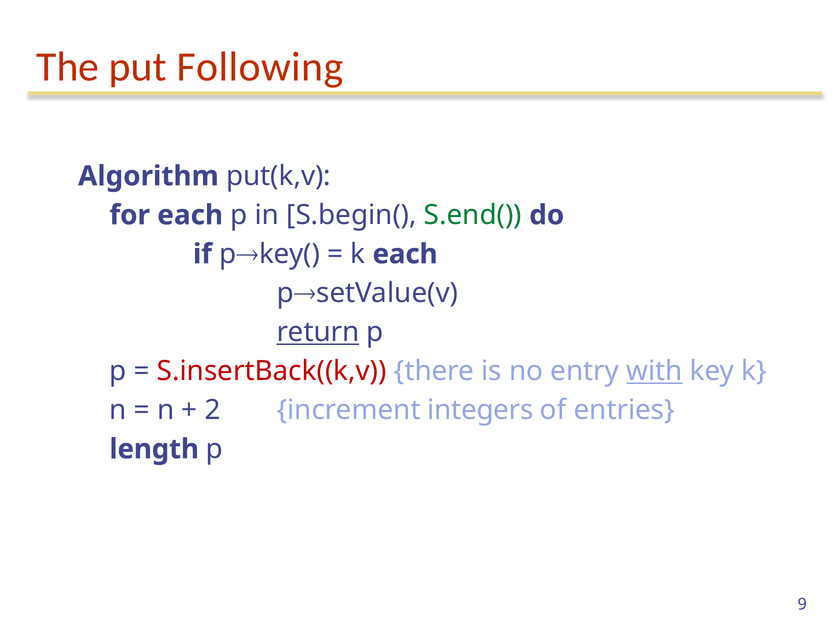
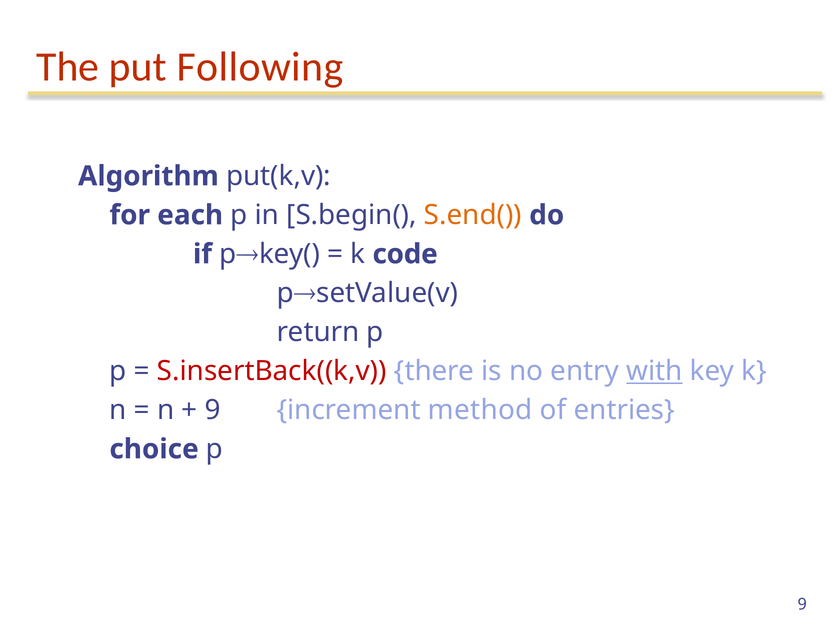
S.end( colour: green -> orange (473, 215)
k each: each -> code (405, 254)
return underline: present -> none (318, 332)
2: 2 -> 9 (213, 410)
integers: integers -> method (480, 410)
length: length -> choice (154, 449)
